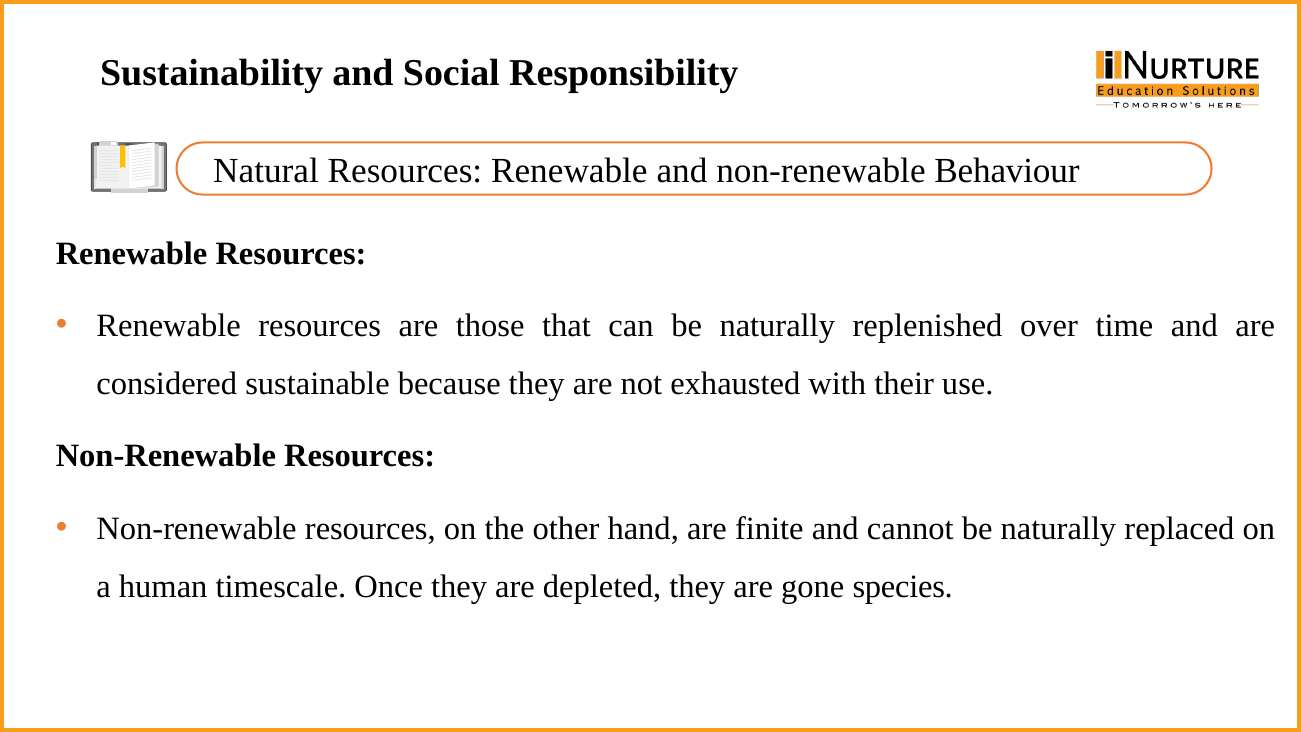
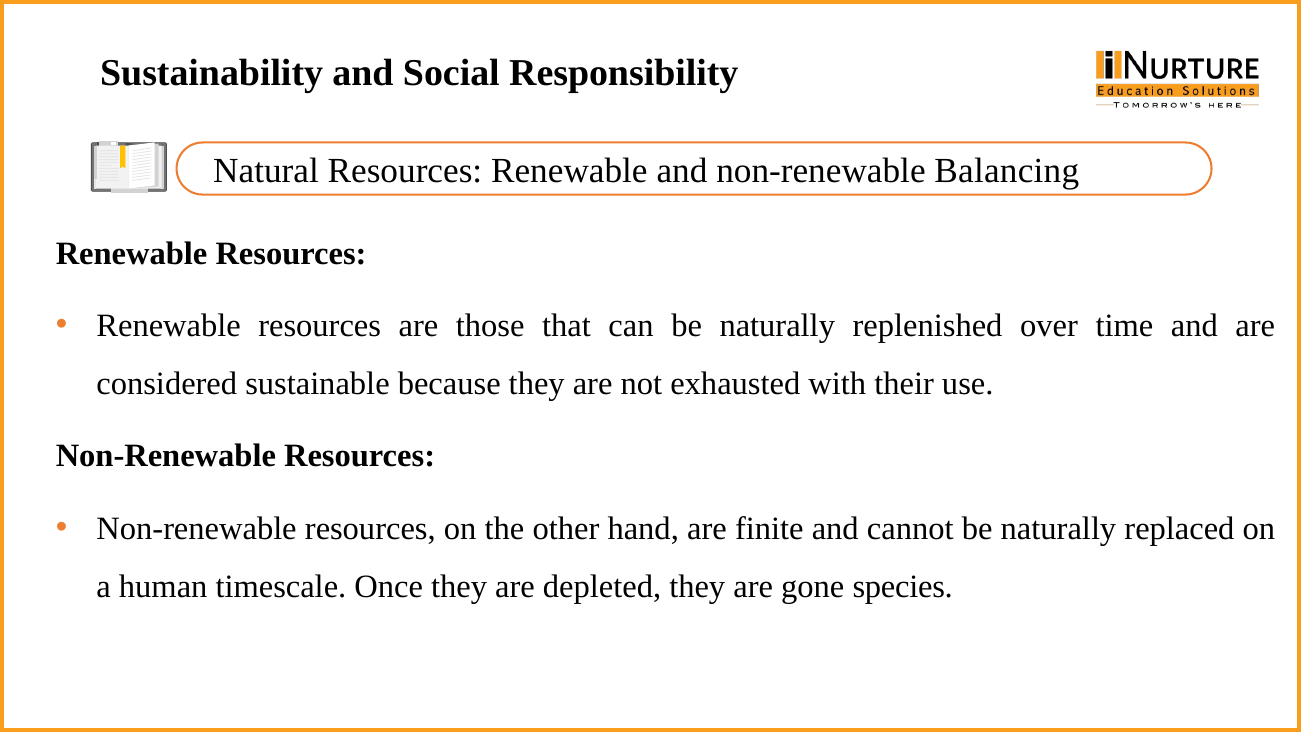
Behaviour: Behaviour -> Balancing (1007, 171)
